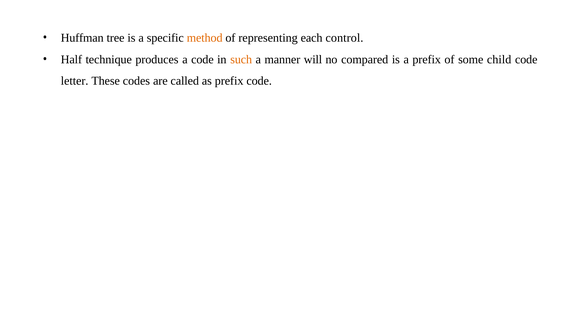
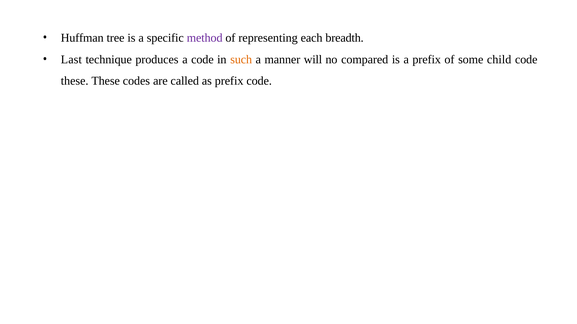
method colour: orange -> purple (205, 38)
control: control -> breadth (345, 38)
Half: Half -> Last (71, 59)
letter: letter -> these (75, 81)
